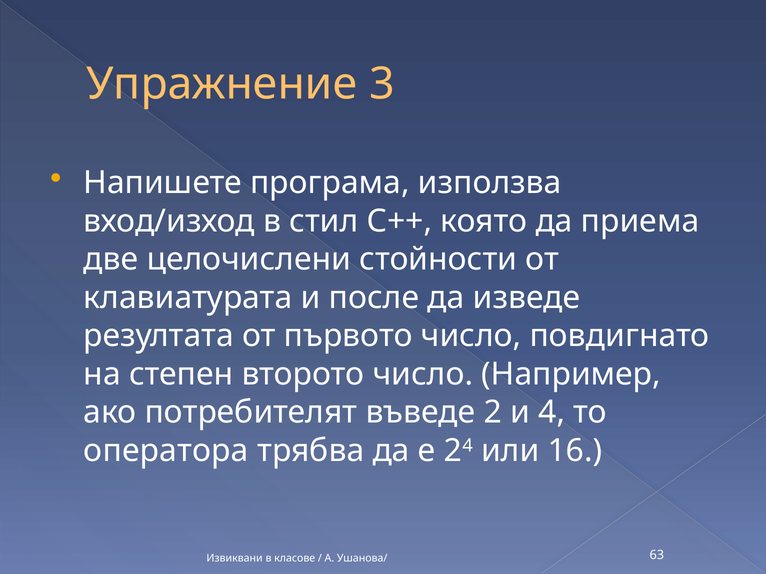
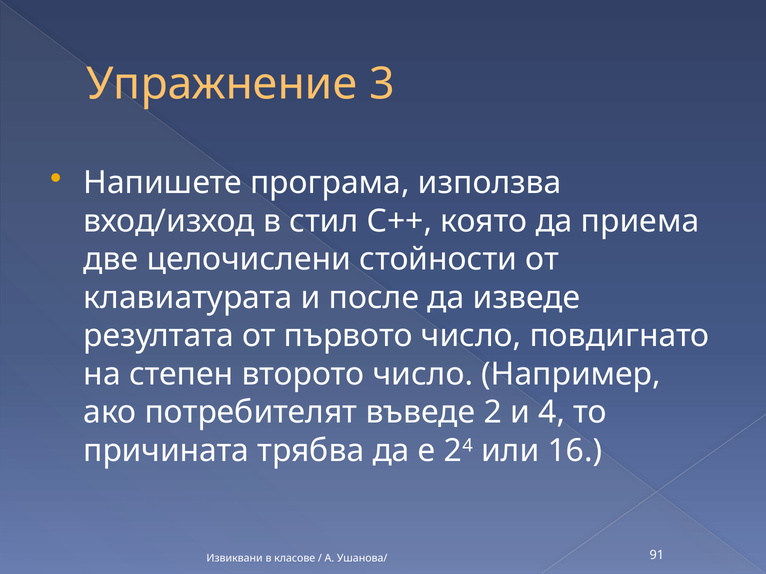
оператора: оператора -> причината (166, 451)
63: 63 -> 91 (657, 556)
